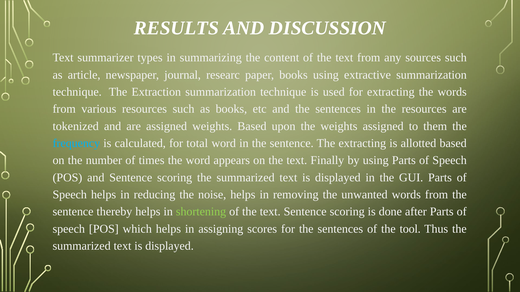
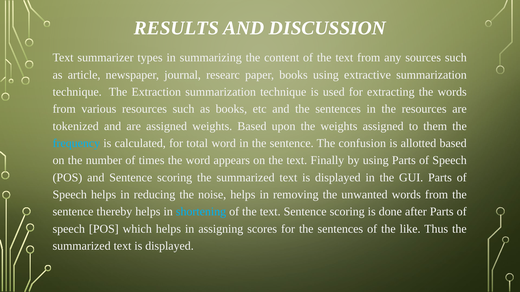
The extracting: extracting -> confusion (362, 143)
shortening colour: light green -> light blue (201, 212)
tool: tool -> like (410, 229)
